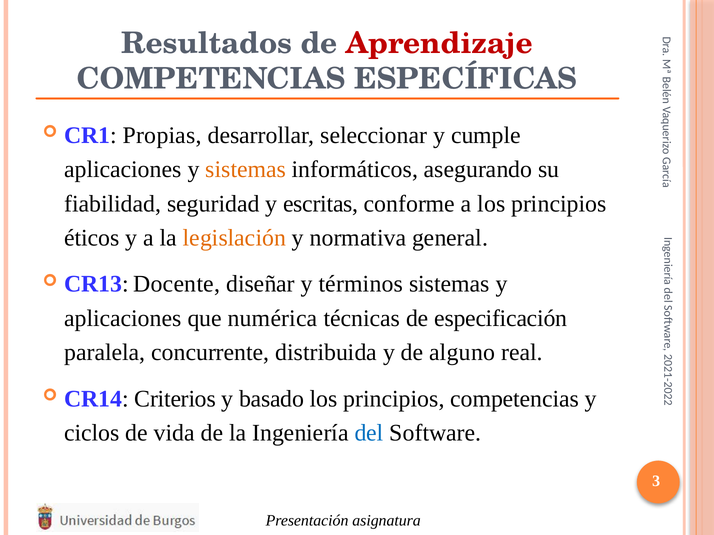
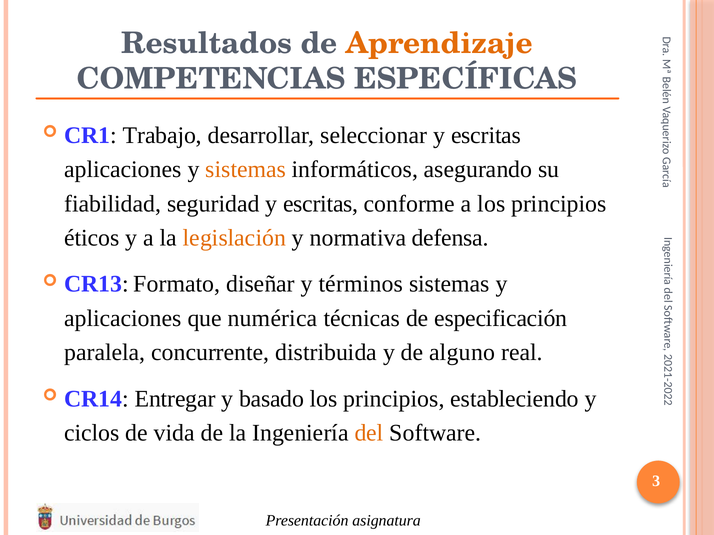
Aprendizaje colour: red -> orange (439, 43)
Propias: Propias -> Trabajo (162, 135)
seleccionar y cumple: cumple -> escritas (486, 135)
general: general -> defensa (450, 238)
Docente: Docente -> Formato (177, 284)
Criterios: Criterios -> Entregar (175, 399)
principios competencias: competencias -> estableciendo (515, 399)
del colour: blue -> orange (369, 433)
